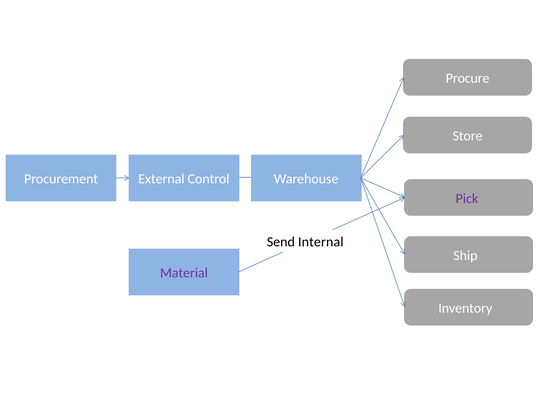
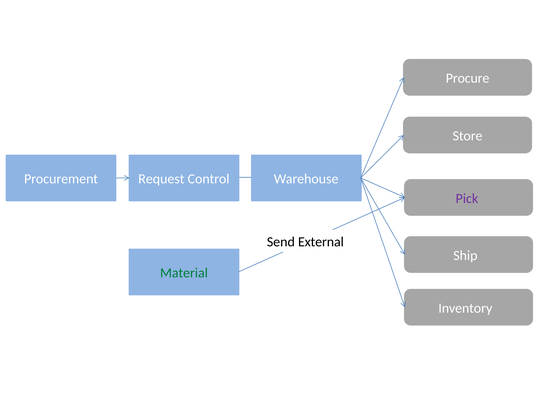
External: External -> Request (161, 179)
Internal: Internal -> External (321, 242)
Material colour: purple -> green (184, 273)
